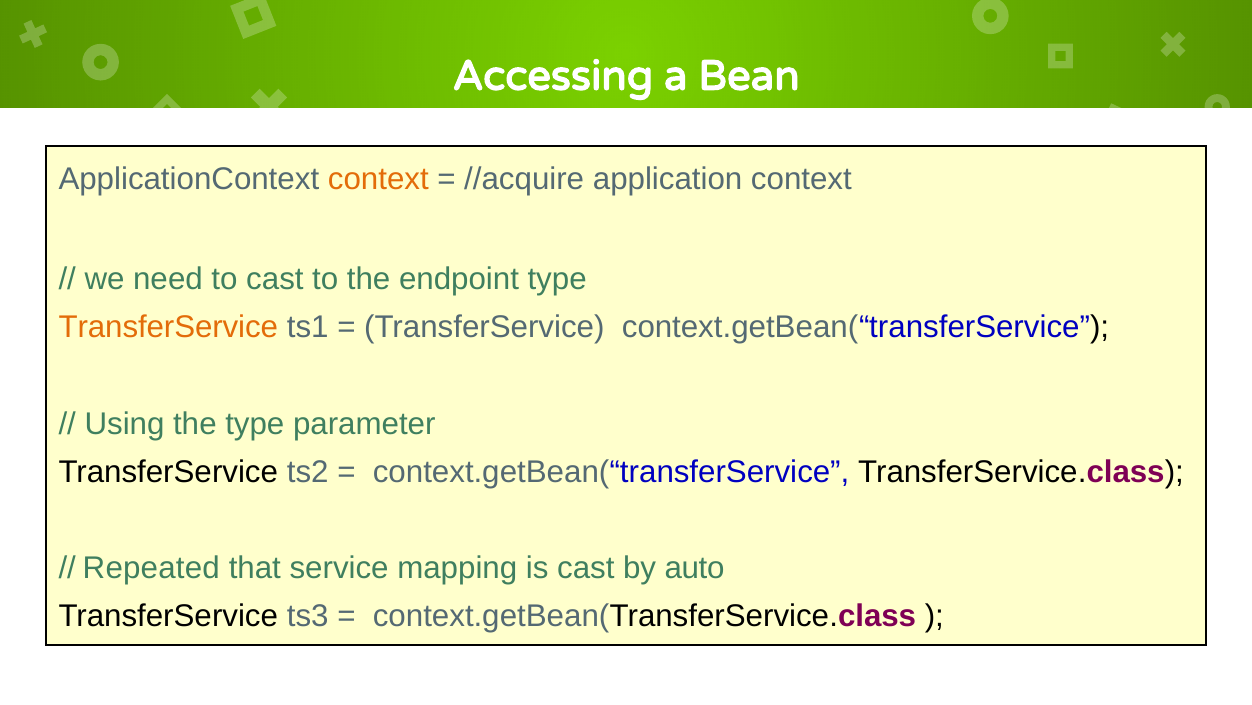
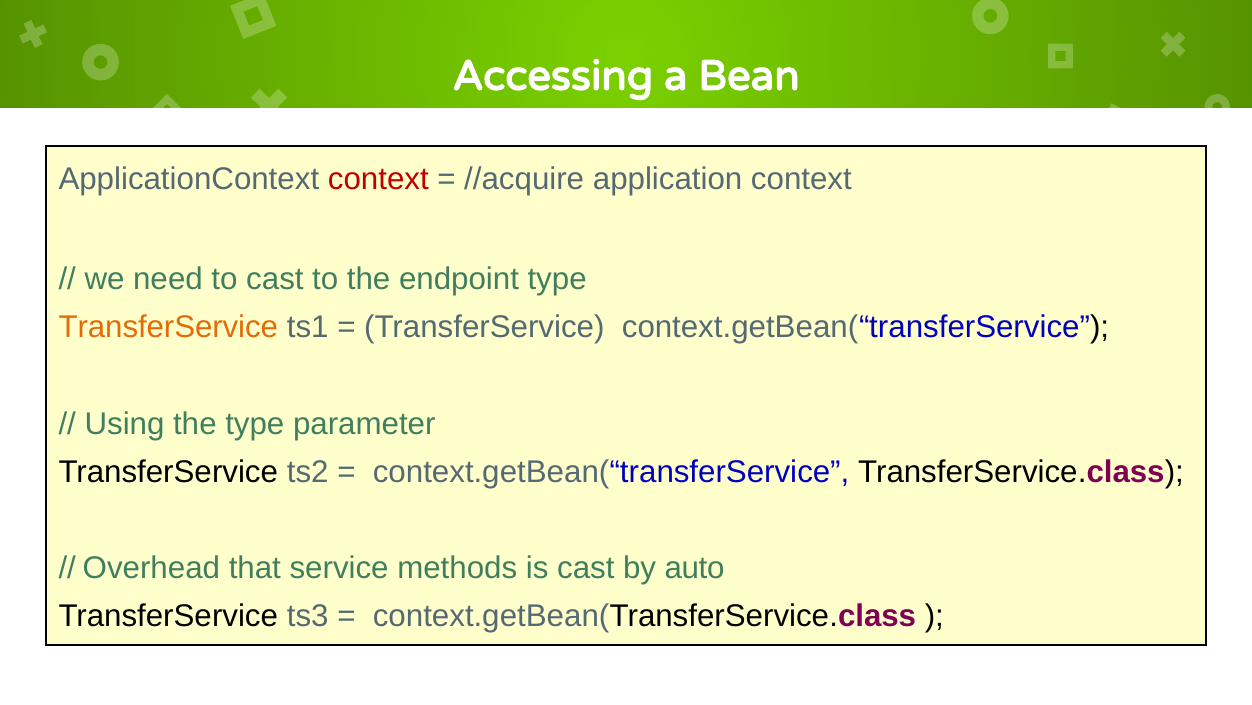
context colour: orange -> red (378, 179)
Repeated: Repeated -> Overhead (151, 567)
mapping: mapping -> methods (457, 567)
